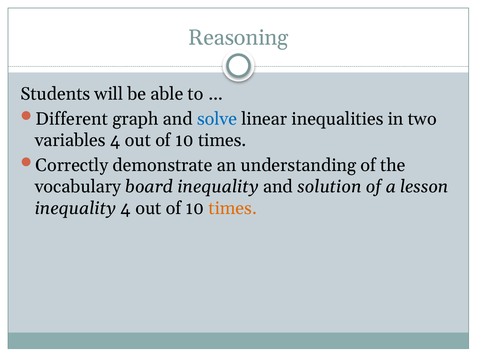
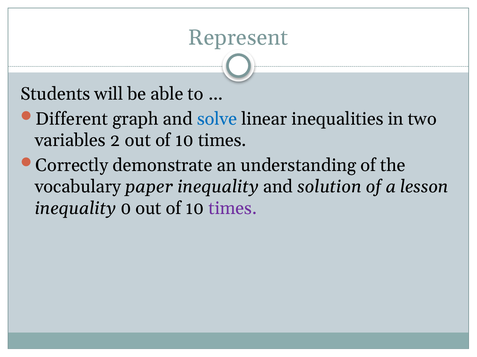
Reasoning: Reasoning -> Represent (238, 38)
variables 4: 4 -> 2 (115, 141)
board: board -> paper (149, 187)
inequality 4: 4 -> 0 (126, 209)
times colour: orange -> purple (233, 209)
